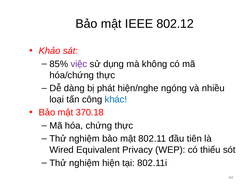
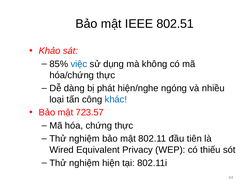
802.12: 802.12 -> 802.51 (175, 24)
việc colour: purple -> blue (79, 64)
370.18: 370.18 -> 723.57 (90, 113)
